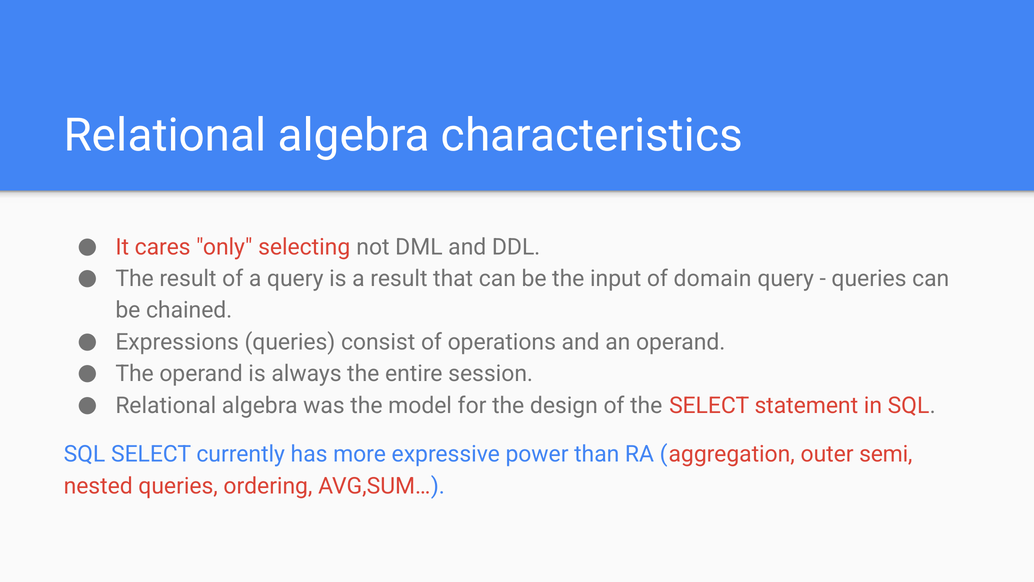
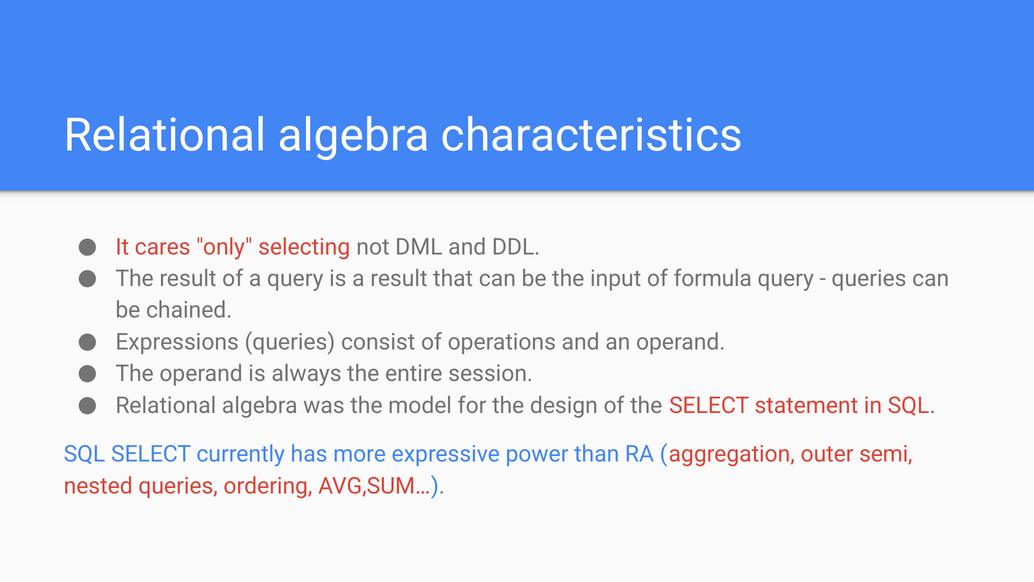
domain: domain -> formula (713, 279)
